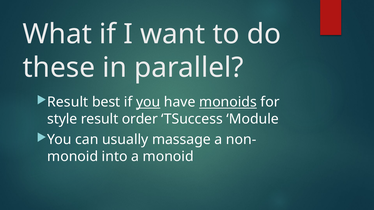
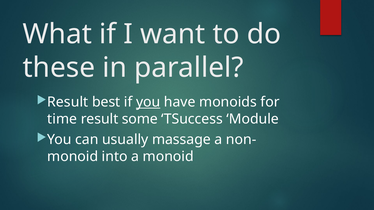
monoids underline: present -> none (228, 102)
style: style -> time (62, 119)
order: order -> some (140, 119)
